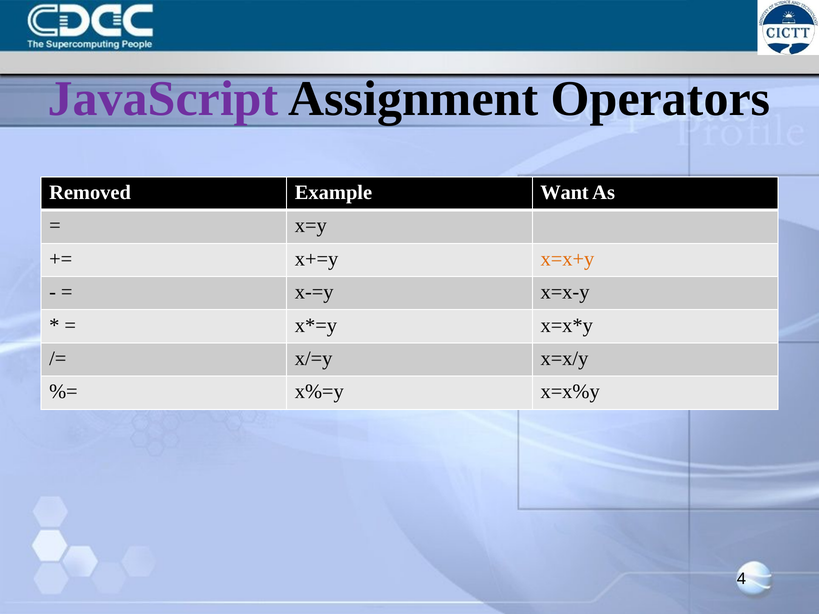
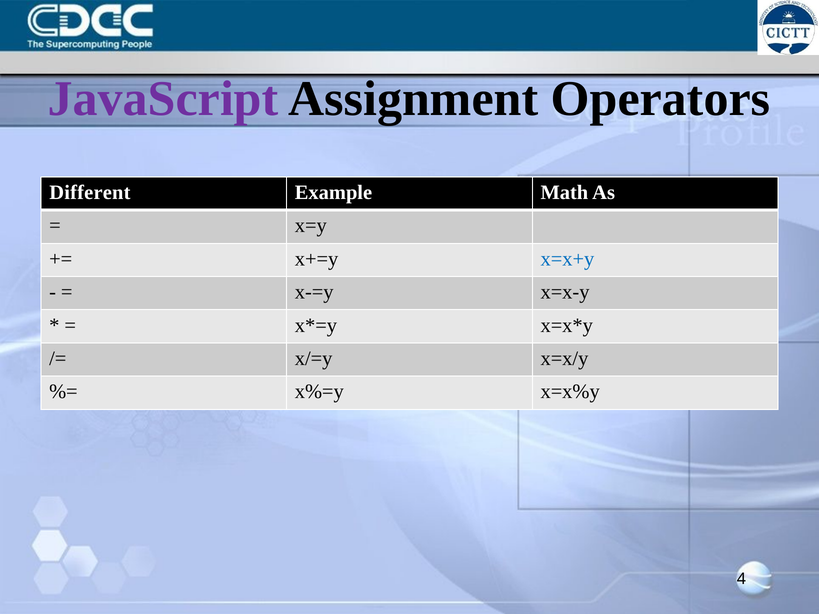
Removed: Removed -> Different (90, 193)
Want: Want -> Math (564, 193)
x=x+y colour: orange -> blue (567, 259)
